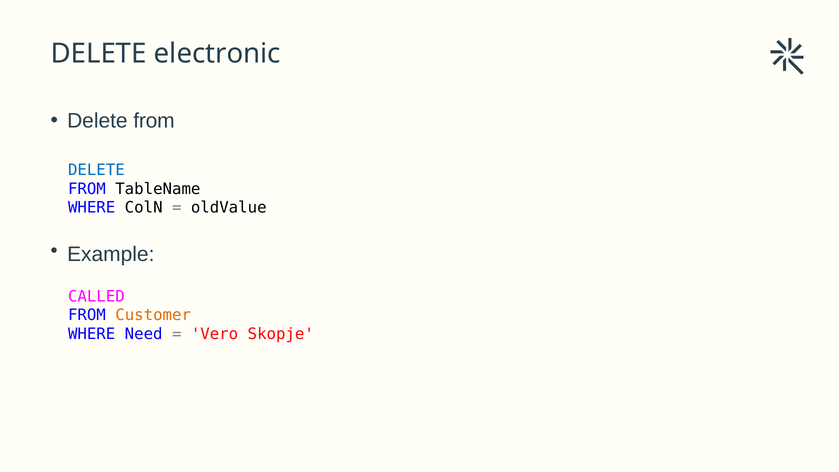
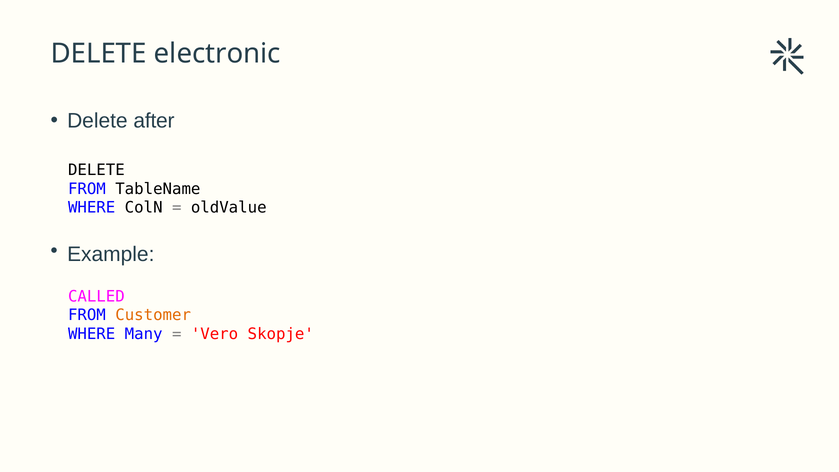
from: from -> after (154, 121)
DELETE colour: blue -> black (96, 170)
Need: Need -> Many (144, 334)
